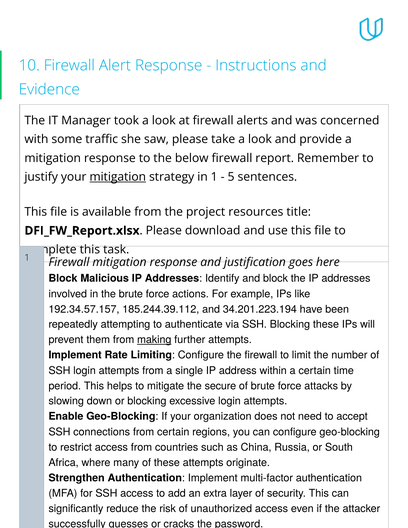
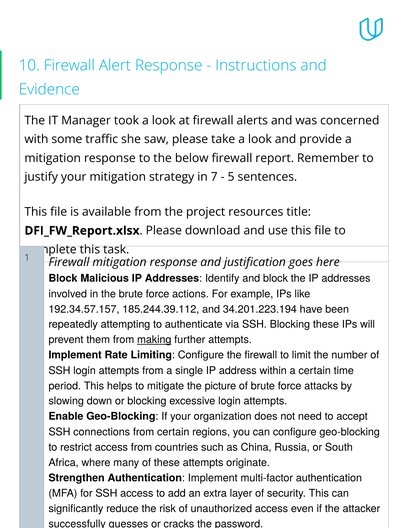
mitigation underline: present -> none (118, 177)
in 1: 1 -> 7 (214, 177)
secure: secure -> picture (220, 386)
